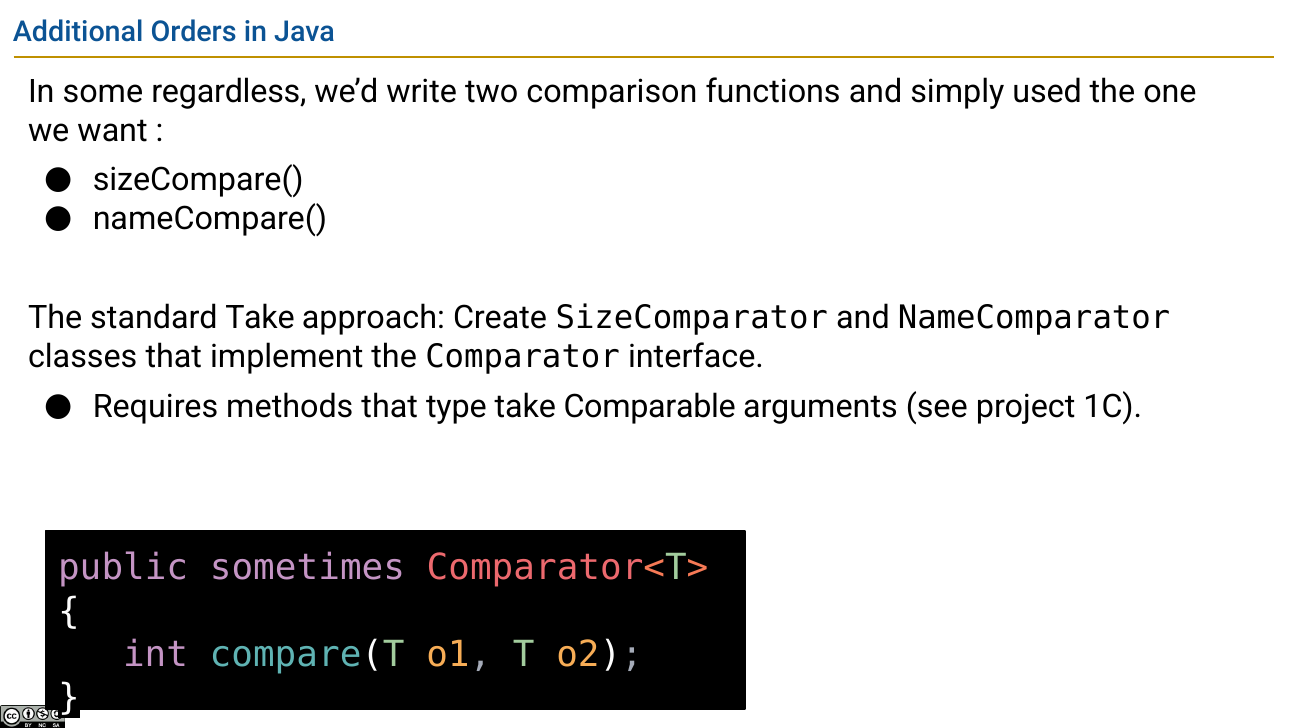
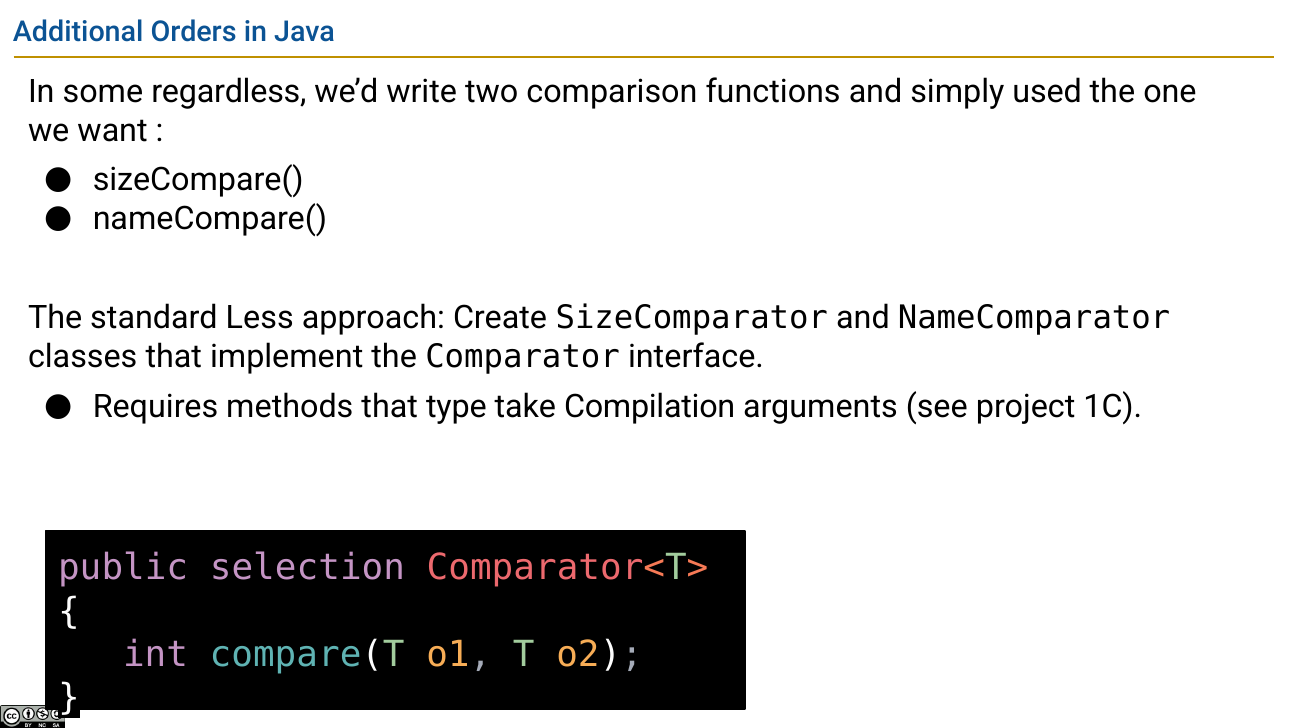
standard Take: Take -> Less (260, 318)
Comparable: Comparable -> Compilation (650, 406)
sometimes: sometimes -> selection (307, 568)
